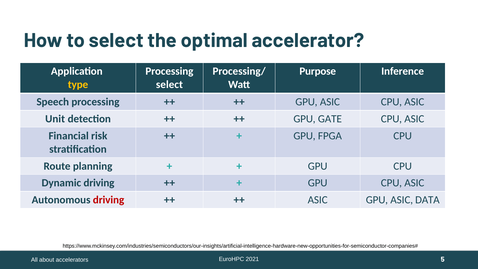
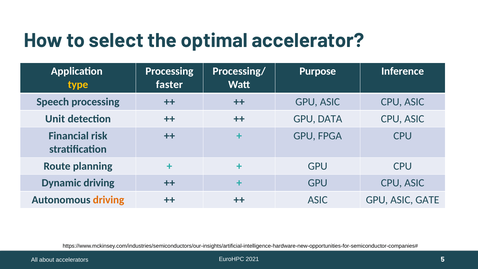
select: select -> faster (169, 85)
GATE: GATE -> DATA (330, 119)
driving colour: red -> orange (109, 200)
DATA: DATA -> GATE (427, 200)
